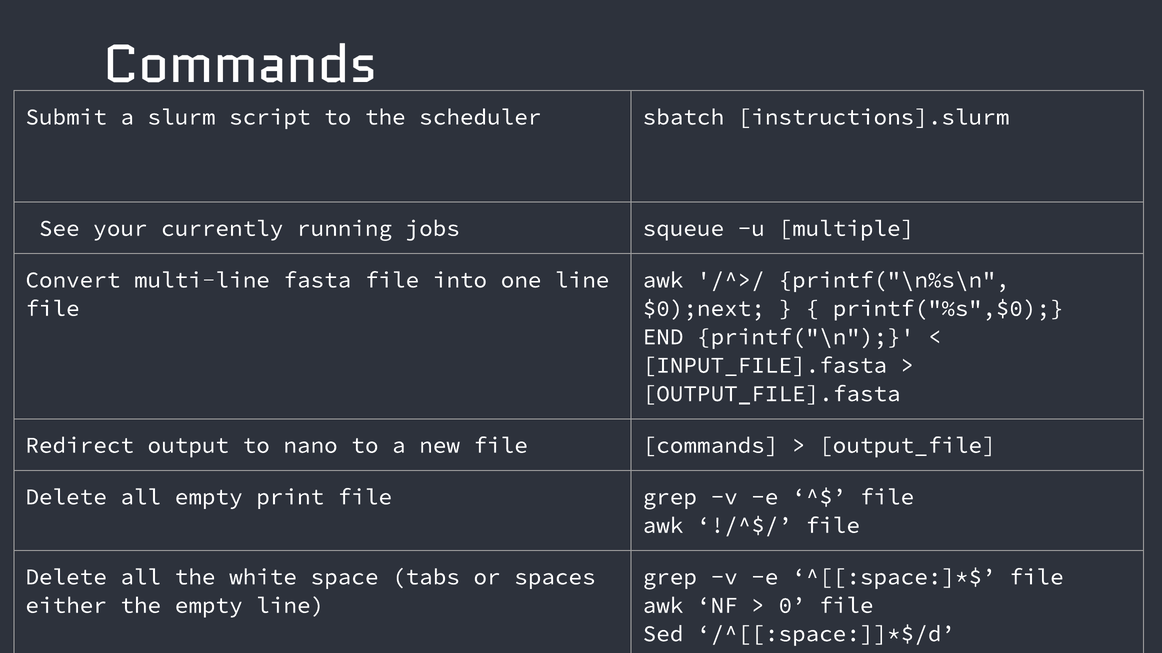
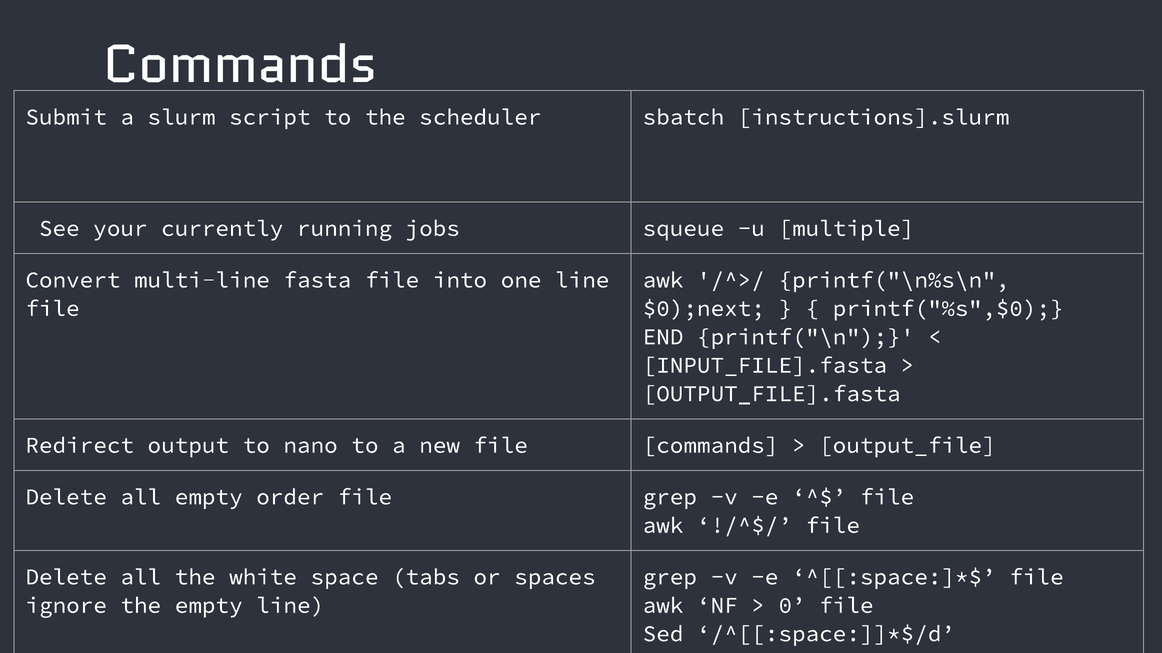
print: print -> order (290, 497)
either: either -> ignore (66, 606)
